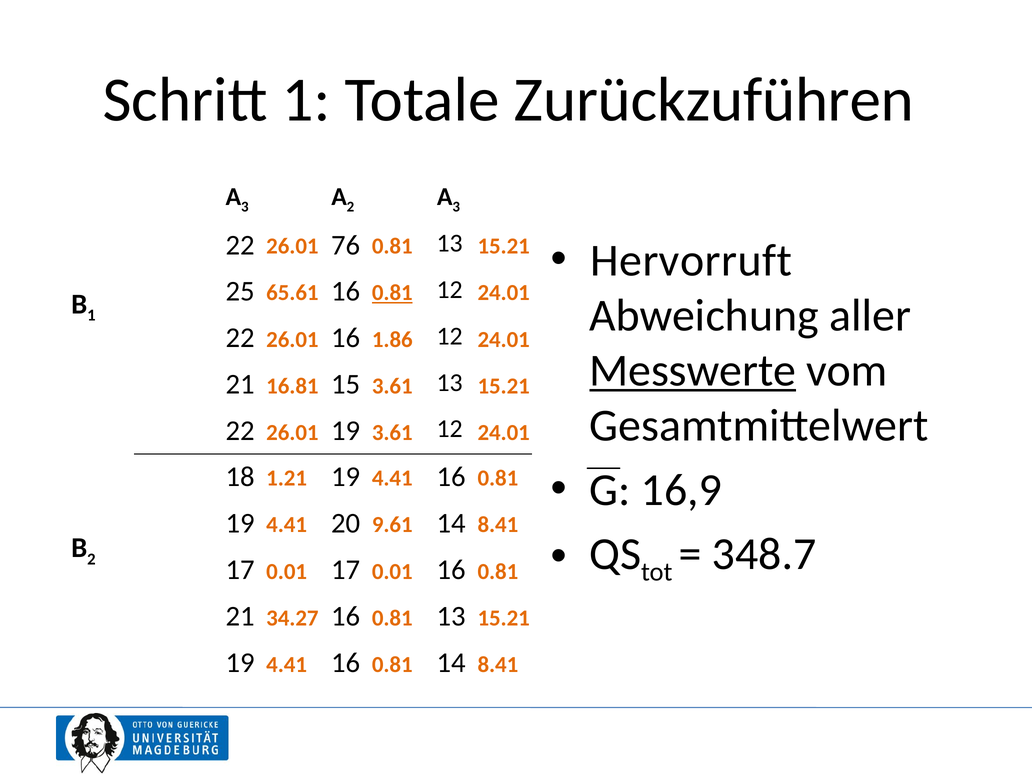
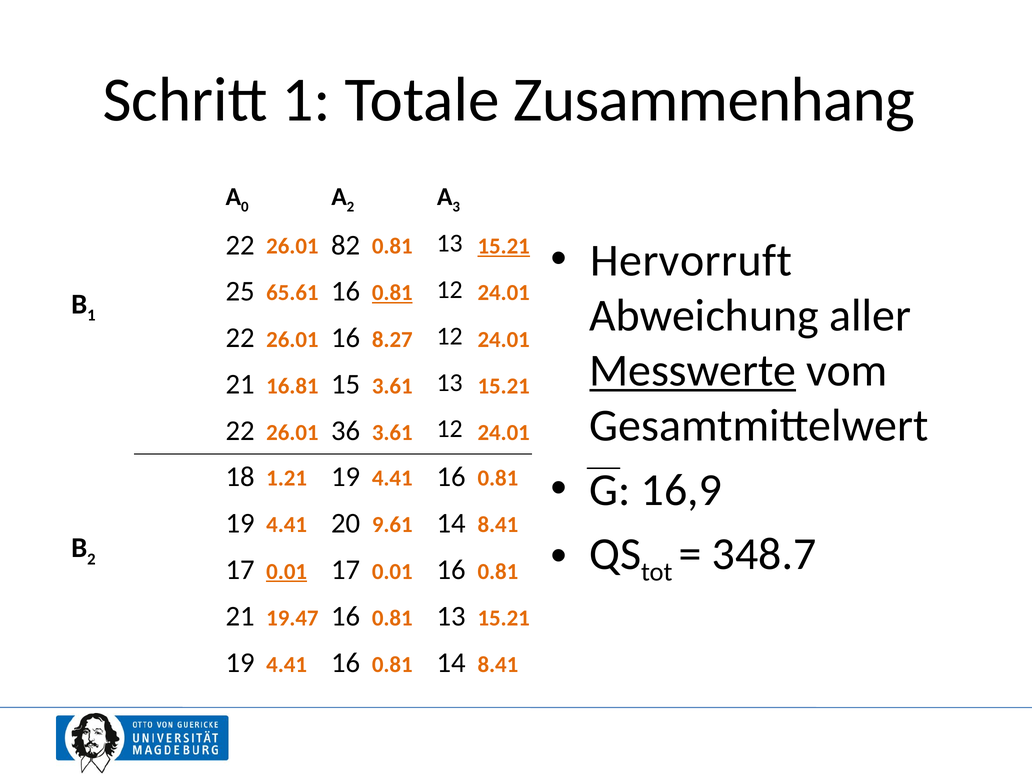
Zurückzuführen: Zurückzuführen -> Zusammenhang (714, 100)
3: 3 -> 0 (245, 207)
76: 76 -> 82 (346, 245)
15.21 underline: none -> present (504, 246)
1.86: 1.86 -> 8.27 (392, 340)
22 19: 19 -> 36 (346, 431)
0.01 underline: none -> present (287, 571)
34.27: 34.27 -> 19.47 (292, 618)
